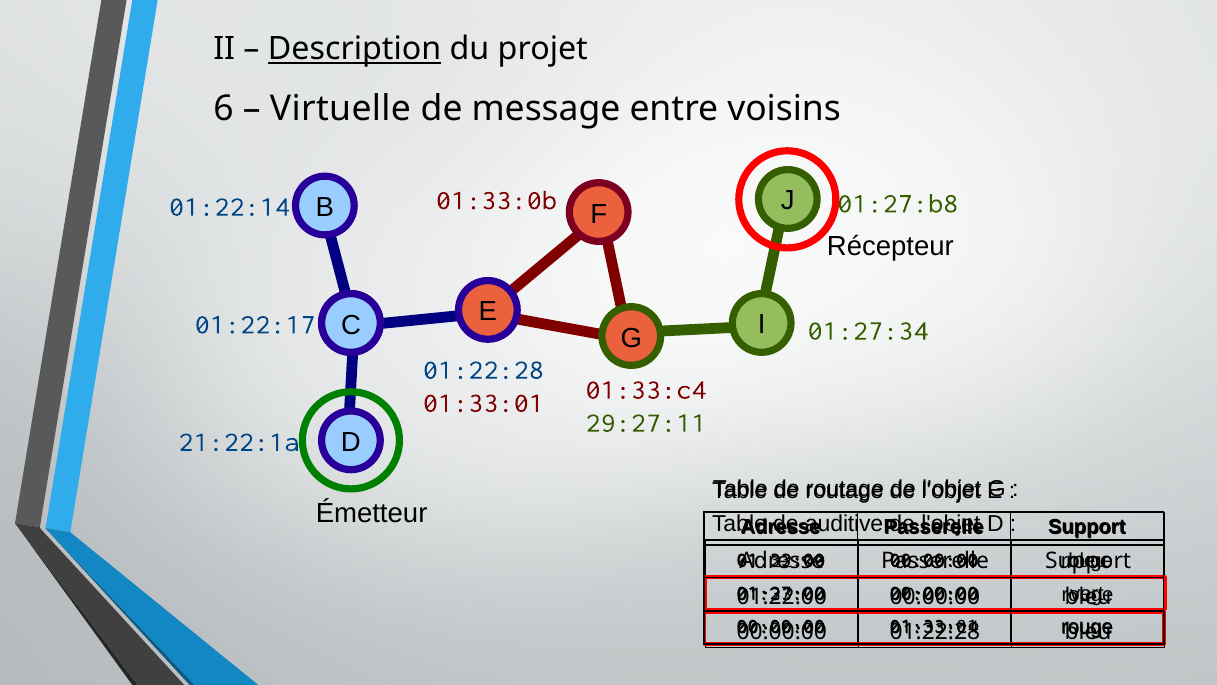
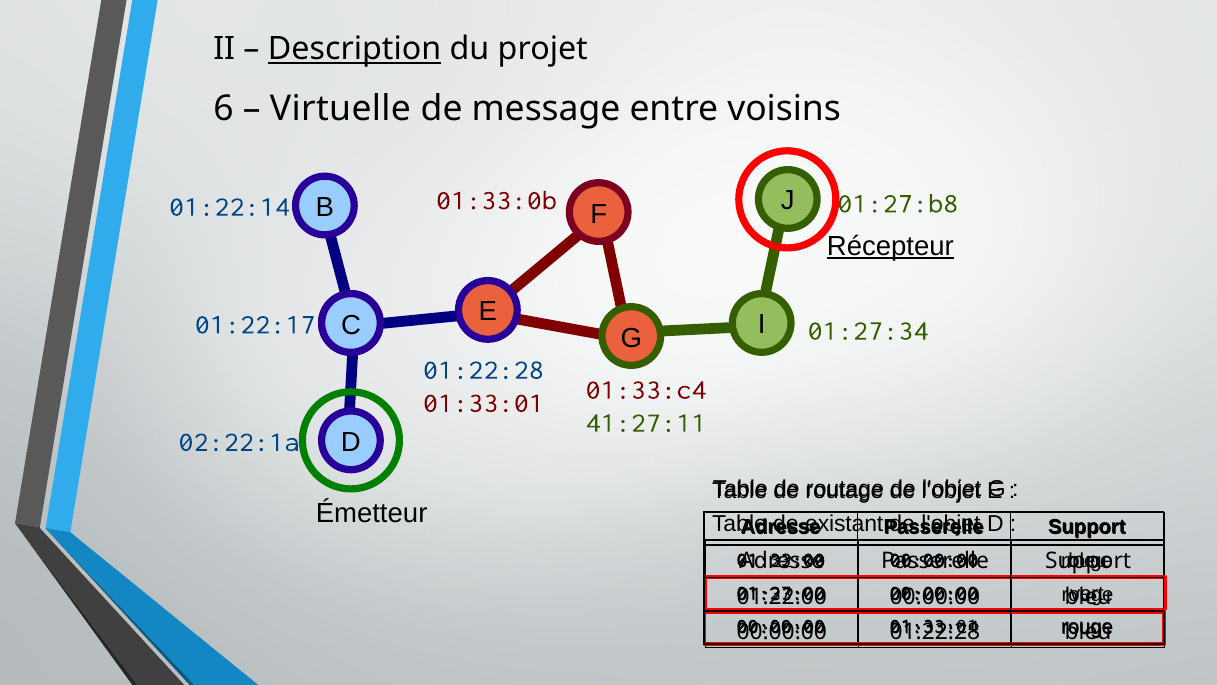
Récepteur underline: none -> present (890, 246)
29:27:11: 29:27:11 -> 41:27:11 (646, 422)
21:22:1a: 21:22:1a -> 02:22:1a (239, 441)
auditive: auditive -> existant (844, 523)
